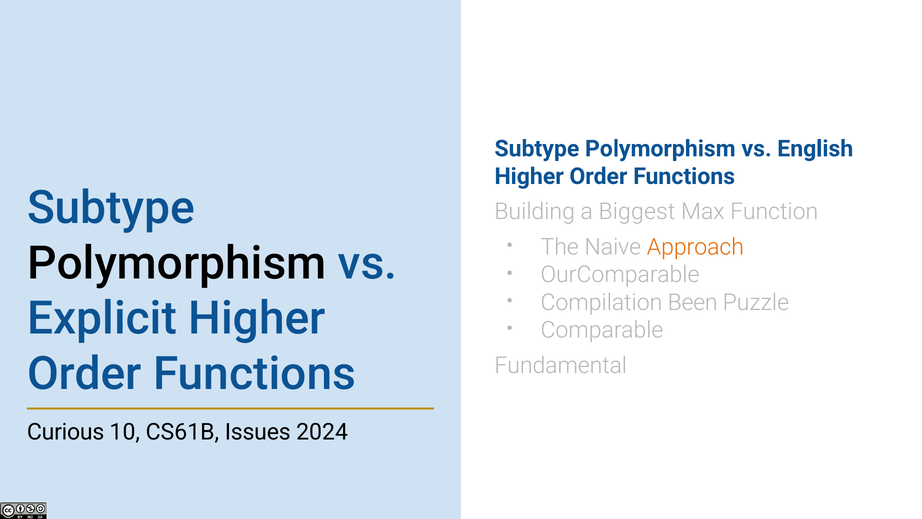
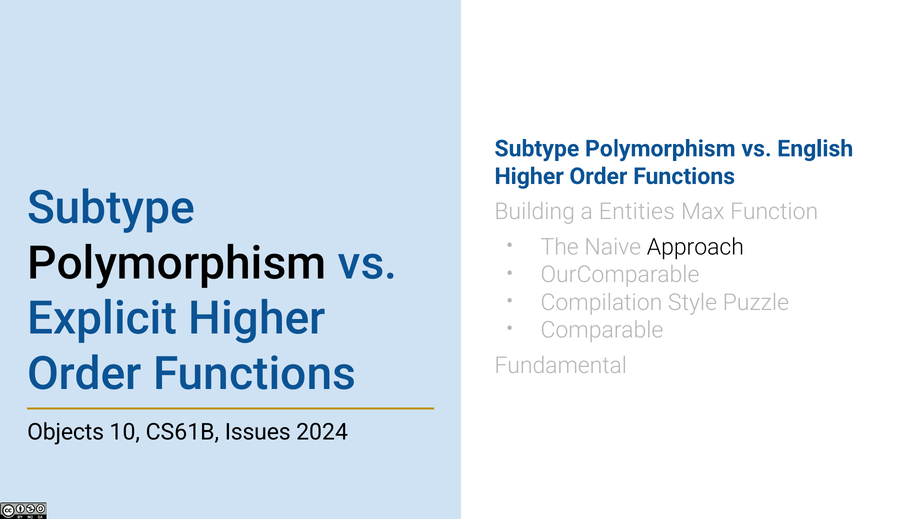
Biggest: Biggest -> Entities (637, 212)
Approach colour: orange -> black (695, 247)
Been: Been -> Style (693, 302)
Curious: Curious -> Objects (66, 432)
